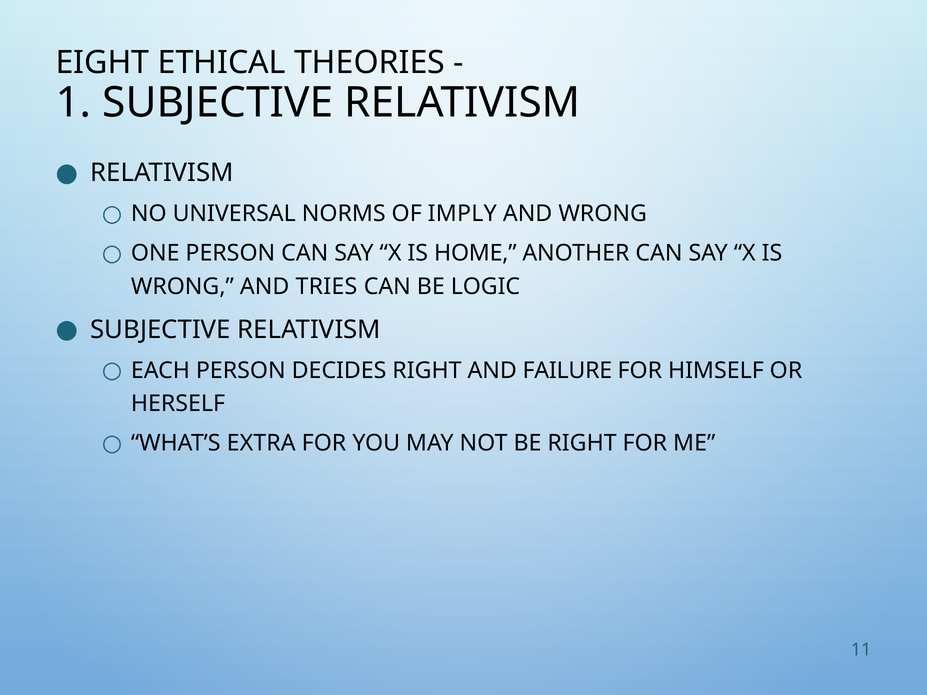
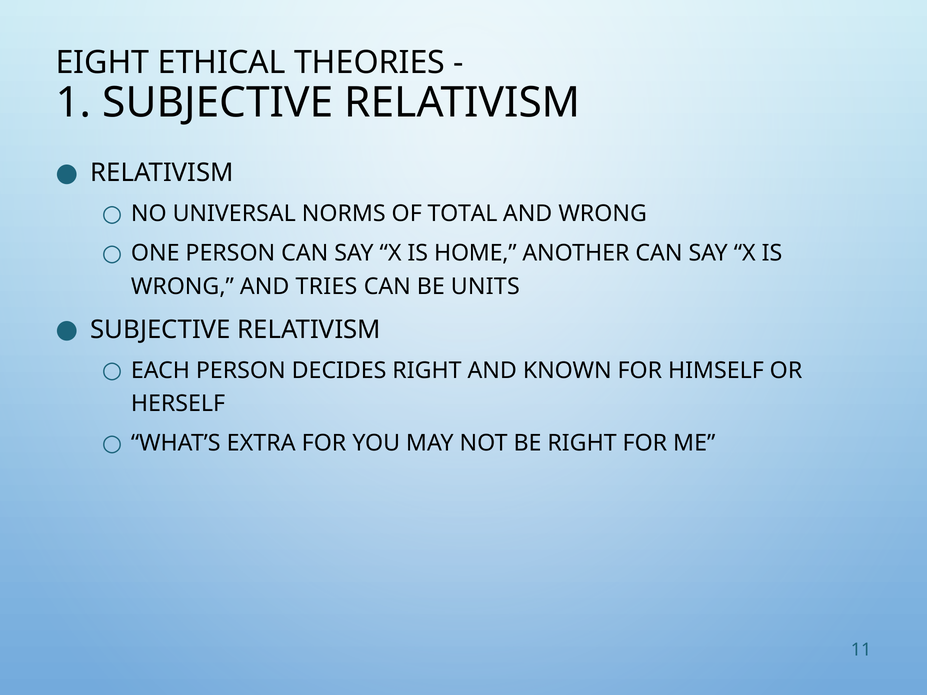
IMPLY: IMPLY -> TOTAL (462, 214)
LOGIC: LOGIC -> UNITS (485, 287)
FAILURE: FAILURE -> KNOWN (567, 371)
